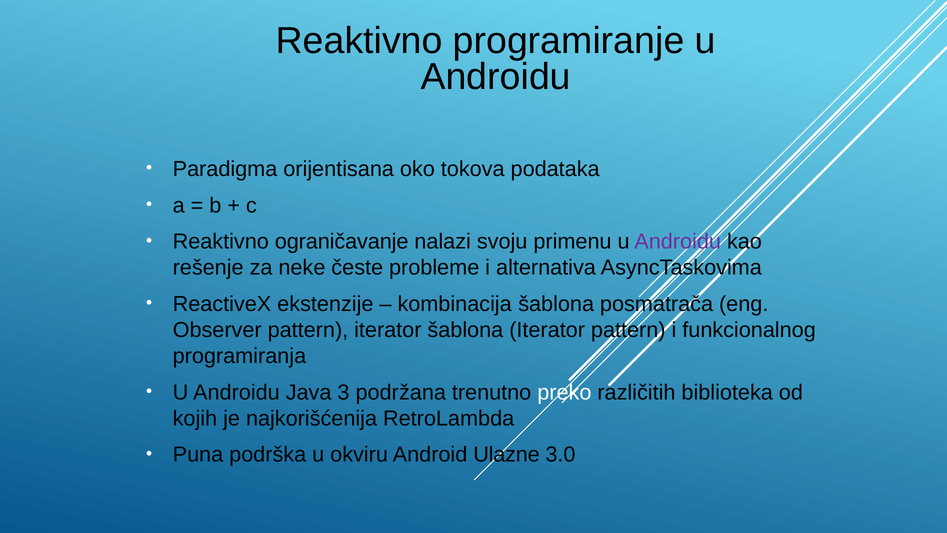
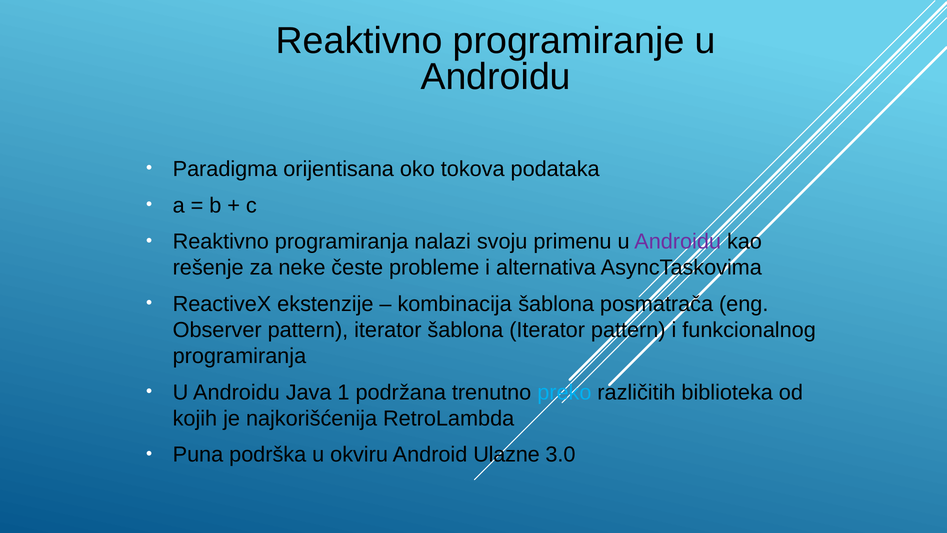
Reaktivno ograničavanje: ograničavanje -> programiranja (342, 242)
3: 3 -> 1 (343, 392)
preko colour: white -> light blue (564, 392)
